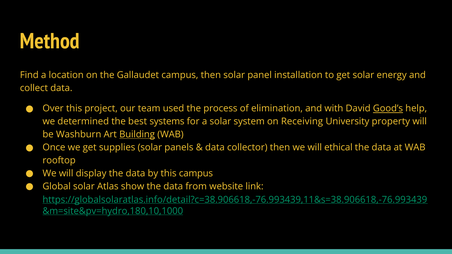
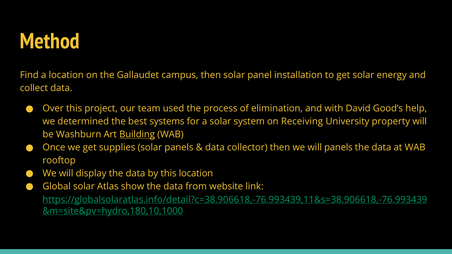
Good’s underline: present -> none (388, 109)
will ethical: ethical -> panels (338, 148)
this campus: campus -> location (196, 174)
